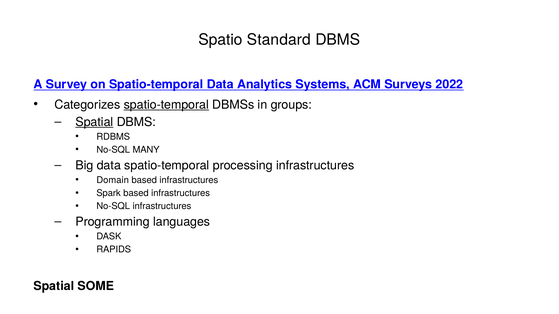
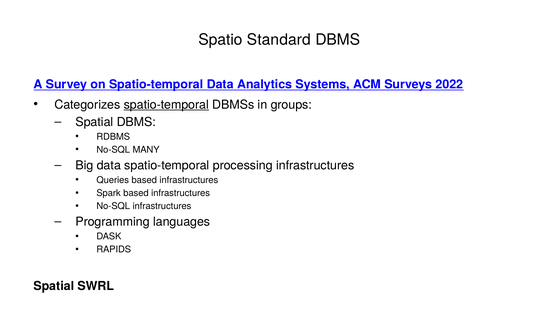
Spatial underline: present -> none (94, 122)
Domain: Domain -> Queries (113, 180)
SOME: SOME -> SWRL (96, 286)
